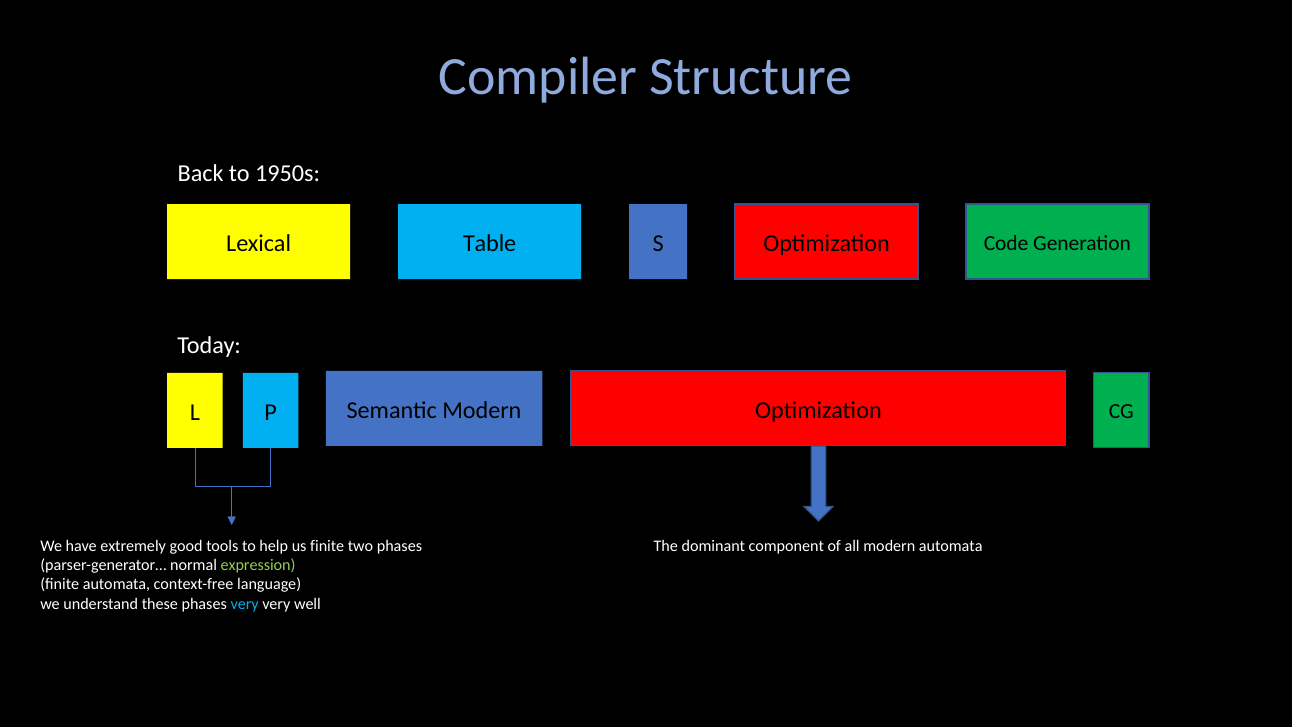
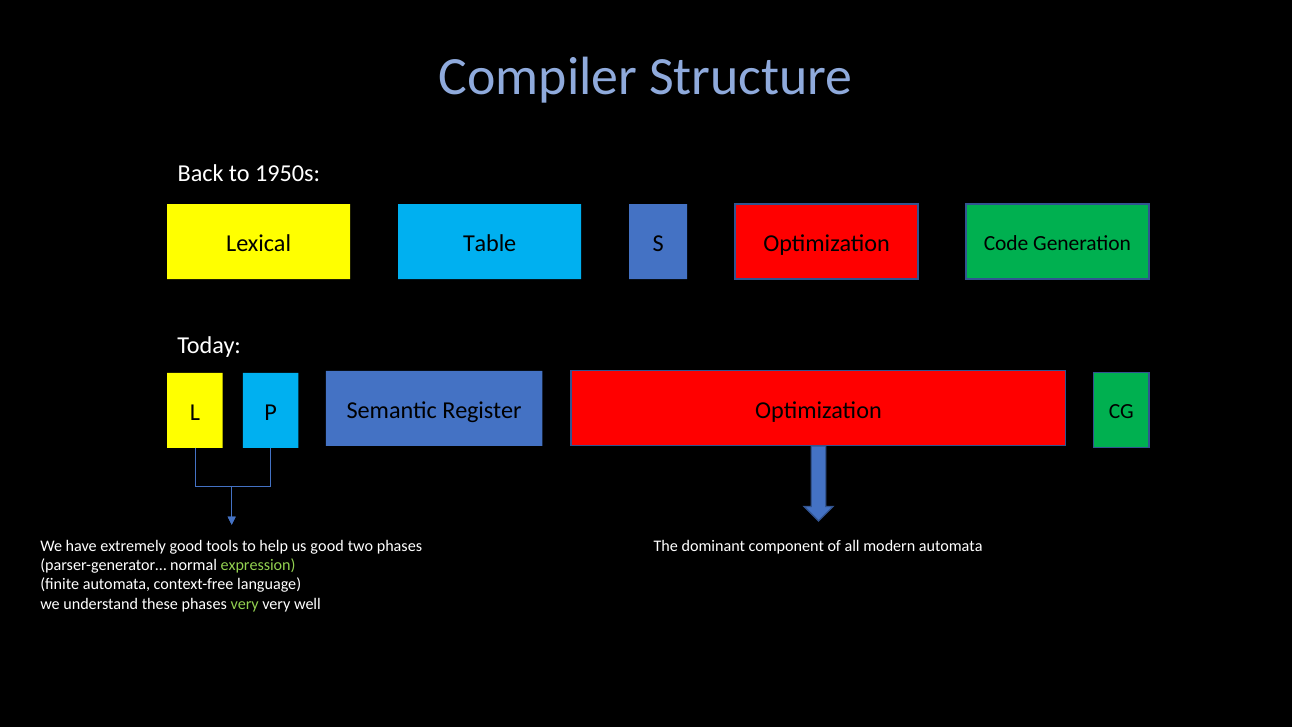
Semantic Modern: Modern -> Register (482, 410)
us finite: finite -> good (327, 546)
very colour: light blue -> light green (245, 604)
